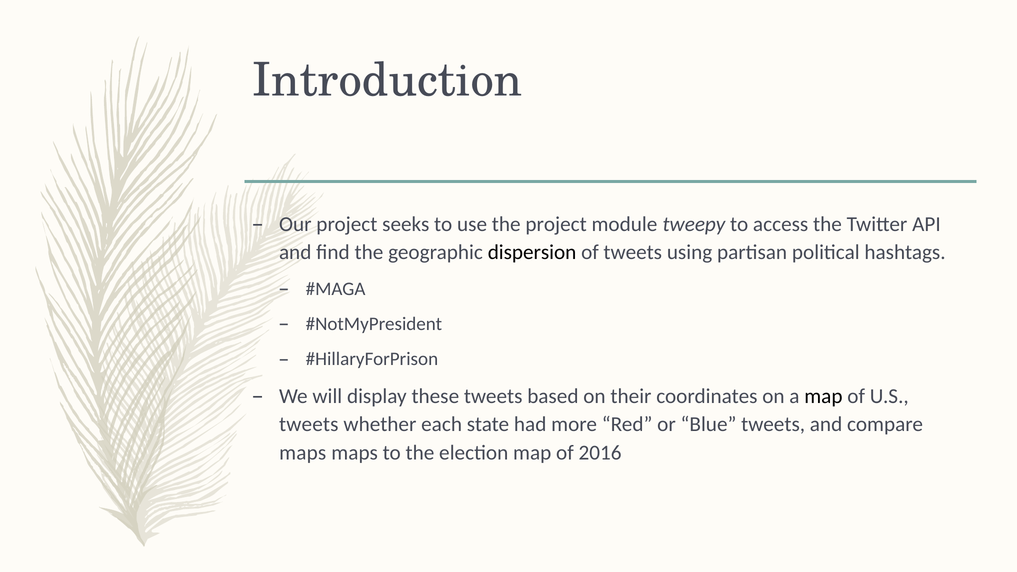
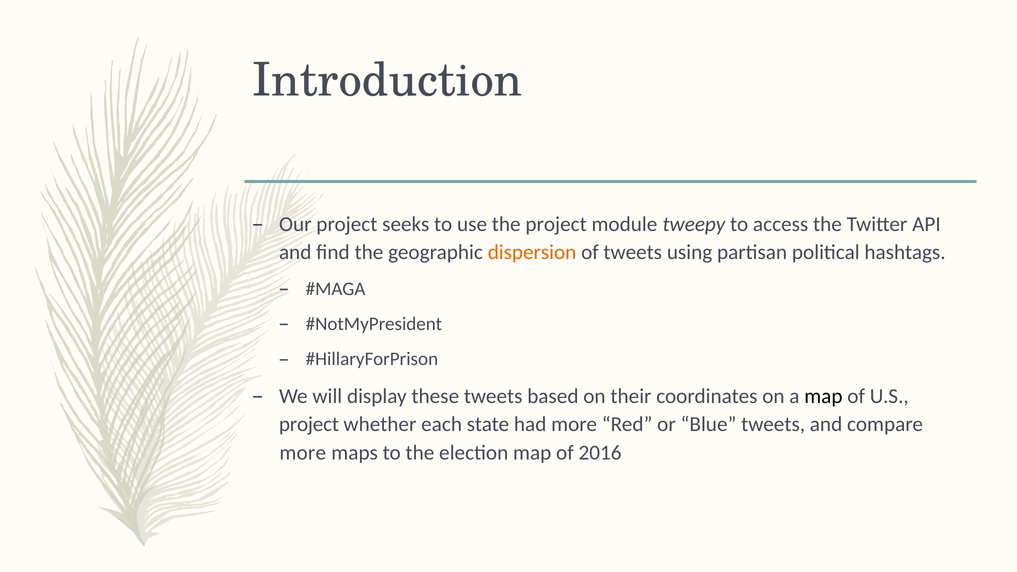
dispersion colour: black -> orange (532, 252)
tweets: tweets -> project (309, 424)
maps: maps -> more (303, 453)
